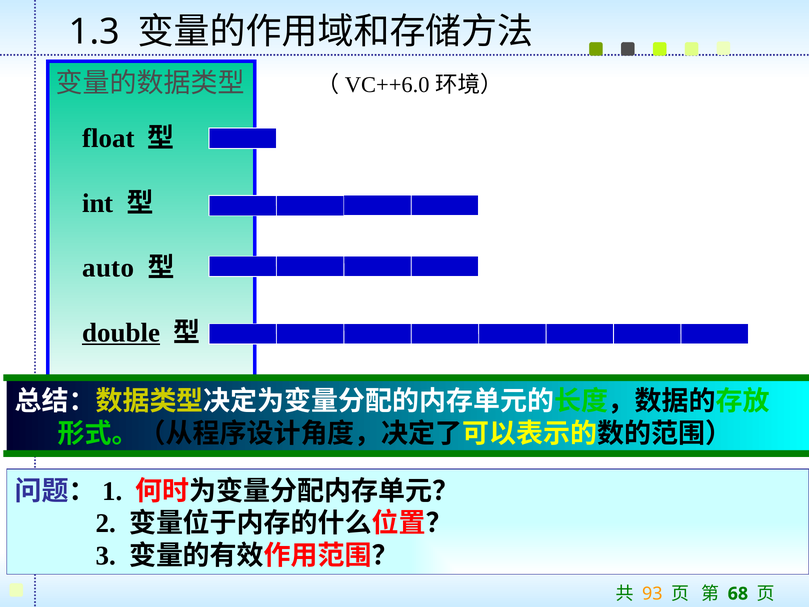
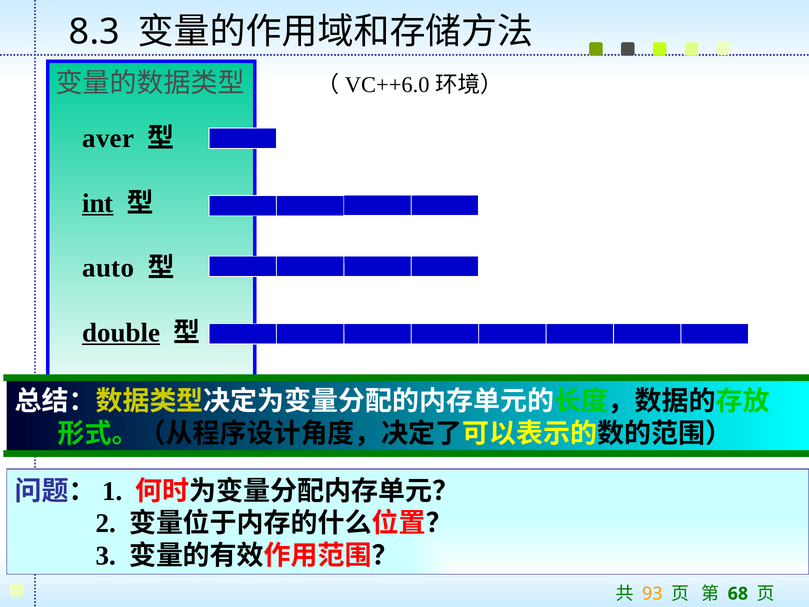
1.3: 1.3 -> 8.3 (94, 32)
float: float -> aver (108, 138)
int underline: none -> present (98, 203)
